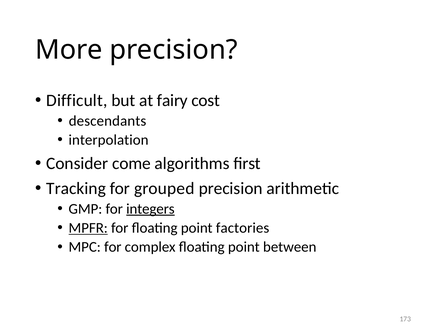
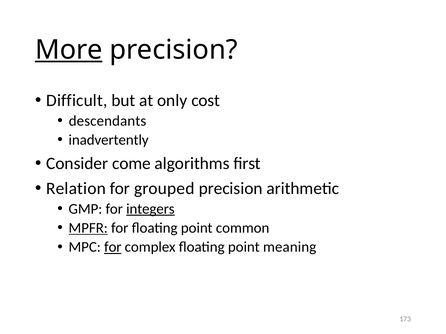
More underline: none -> present (69, 50)
fairy: fairy -> only (172, 101)
interpolation: interpolation -> inadvertently (109, 140)
Tracking: Tracking -> Relation (76, 189)
factories: factories -> common (243, 228)
for underline: none -> present (113, 247)
between: between -> meaning (290, 247)
